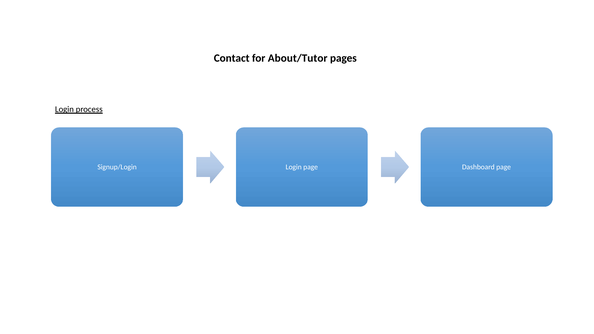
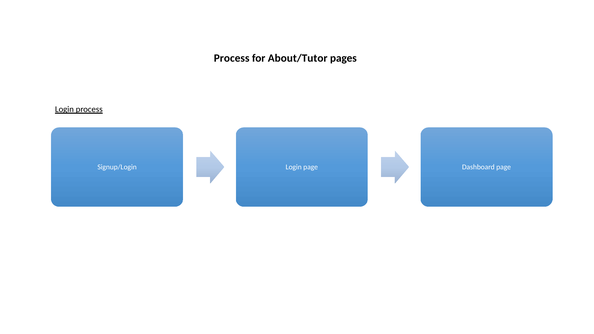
Contact: Contact -> Process (232, 58)
